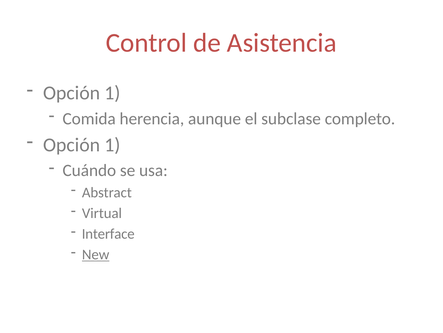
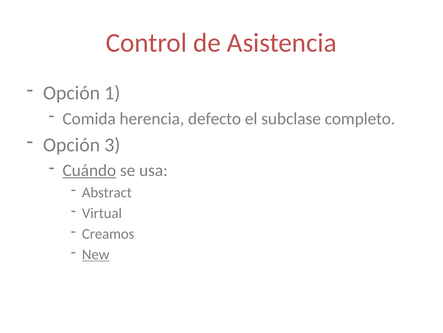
aunque: aunque -> defecto (215, 118)
1: 1 -> 3 (113, 145)
Cuándo underline: none -> present (89, 170)
Interface: Interface -> Creamos (108, 233)
